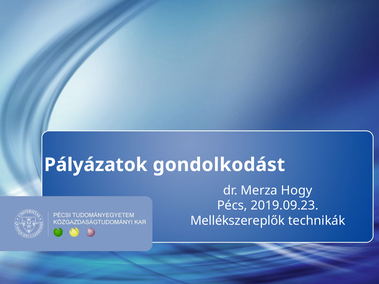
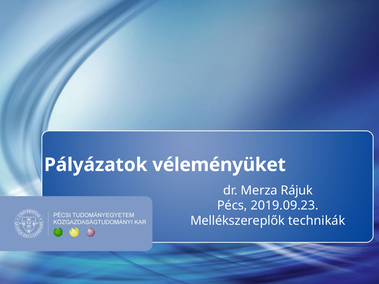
gondolkodást: gondolkodást -> véleményüket (219, 165)
Hogy: Hogy -> Rájuk (297, 191)
